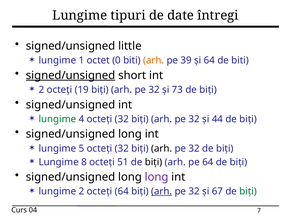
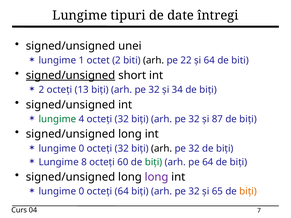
little: little -> unei (130, 46)
octet 0: 0 -> 2 (116, 60)
arh colour: orange -> black (154, 60)
39: 39 -> 22 (186, 60)
19: 19 -> 13 (82, 90)
73: 73 -> 34 (177, 90)
44: 44 -> 87 (217, 119)
5: 5 -> 0 (81, 149)
51: 51 -> 60 (123, 162)
biți colour: black -> green (154, 162)
2: 2 -> 0 (81, 192)
arh underline: present -> none (162, 192)
67: 67 -> 65 (217, 192)
biți colour: green -> orange (248, 192)
